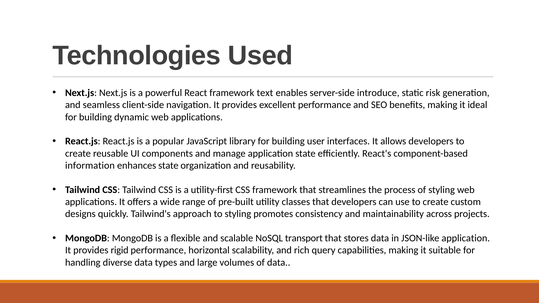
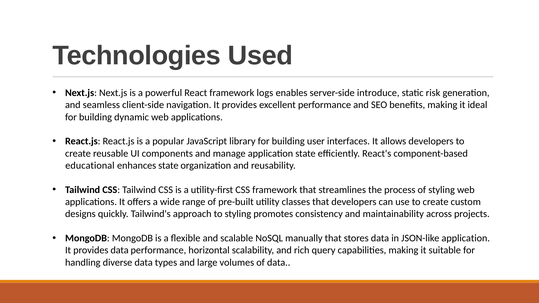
text: text -> logs (265, 93)
information: information -> educational (90, 166)
transport: transport -> manually (304, 238)
provides rigid: rigid -> data (120, 250)
